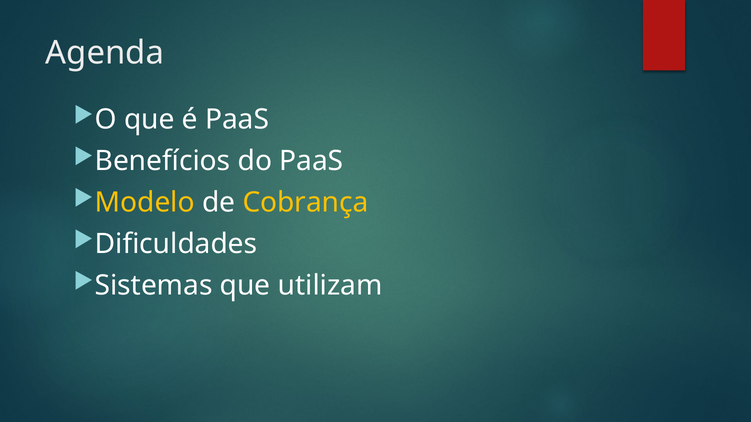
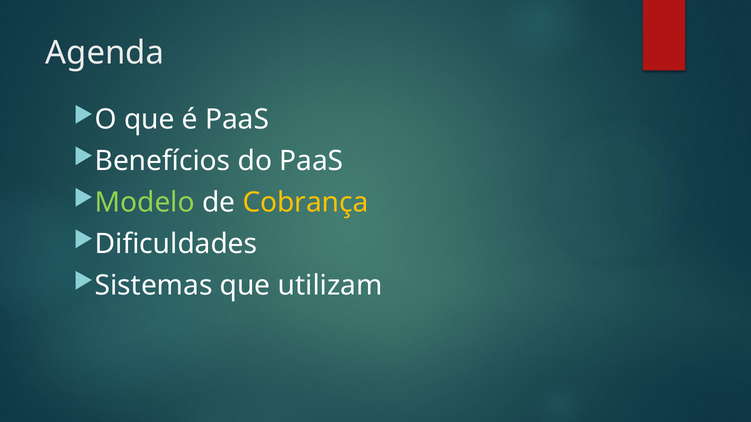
Modelo colour: yellow -> light green (145, 203)
